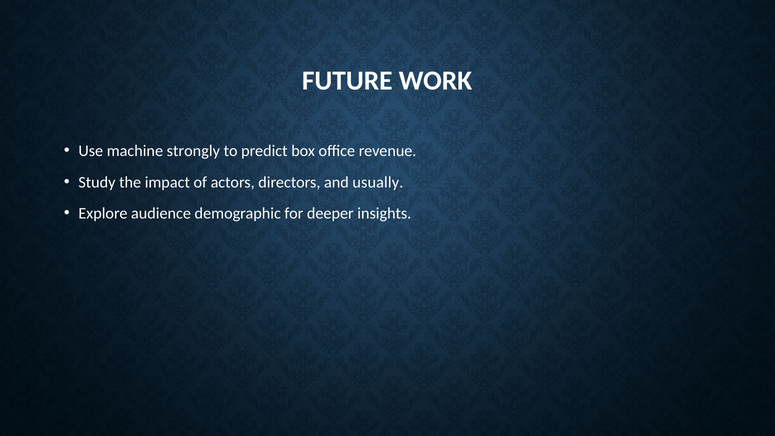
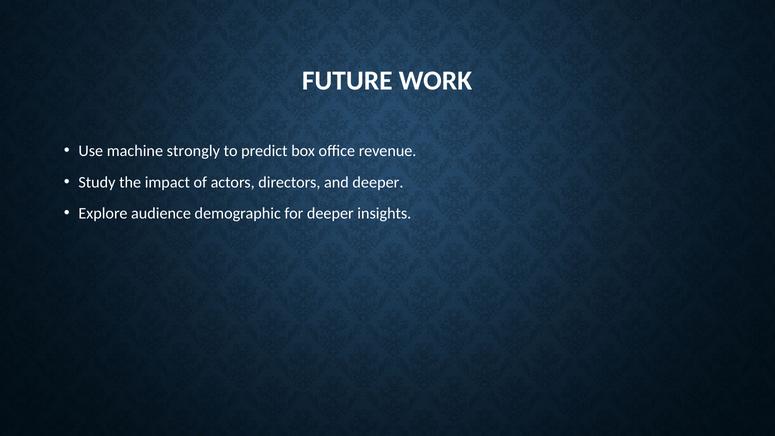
and usually: usually -> deeper (378, 182)
